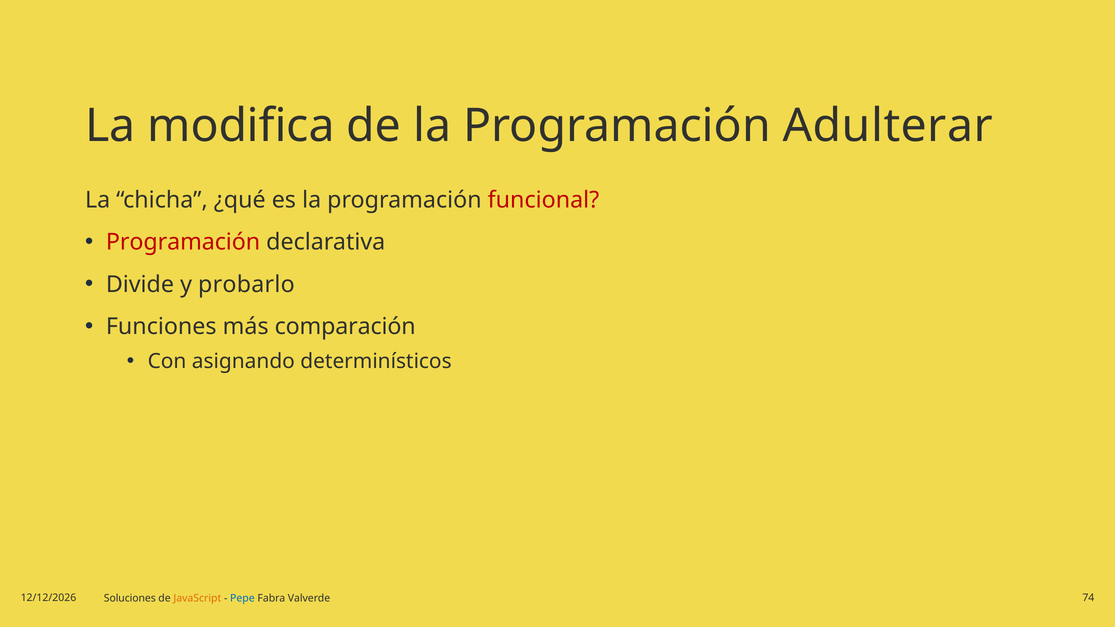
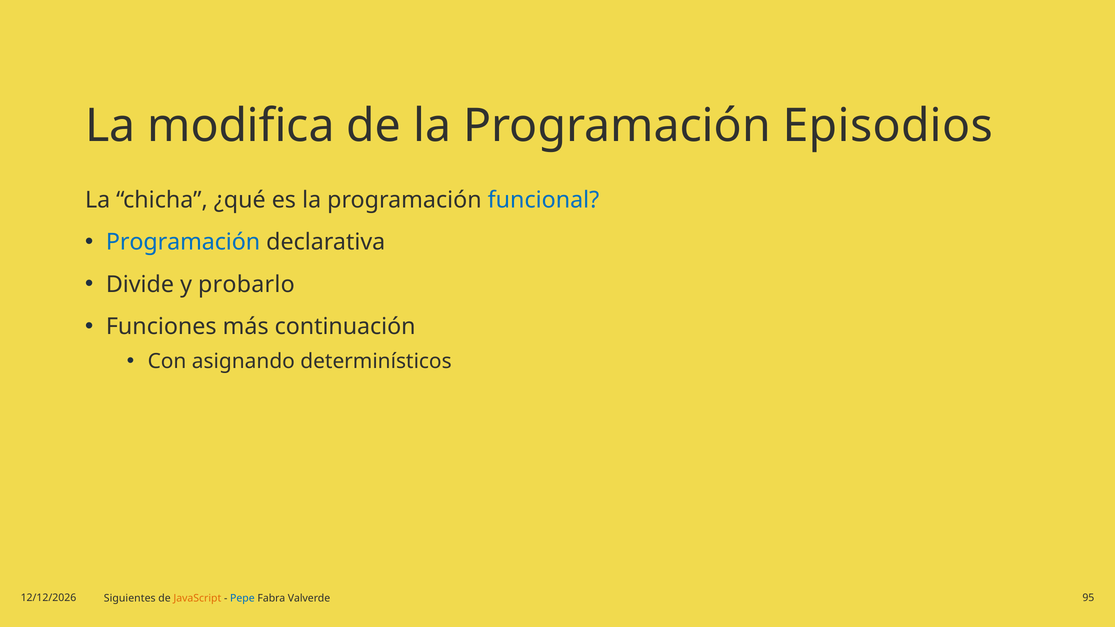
Adulterar: Adulterar -> Episodios (888, 126)
funcional colour: red -> blue (544, 200)
Programación colour: red -> blue (183, 242)
comparación: comparación -> continuación (345, 327)
Soluciones: Soluciones -> Siguientes (130, 599)
74: 74 -> 95 (1088, 598)
